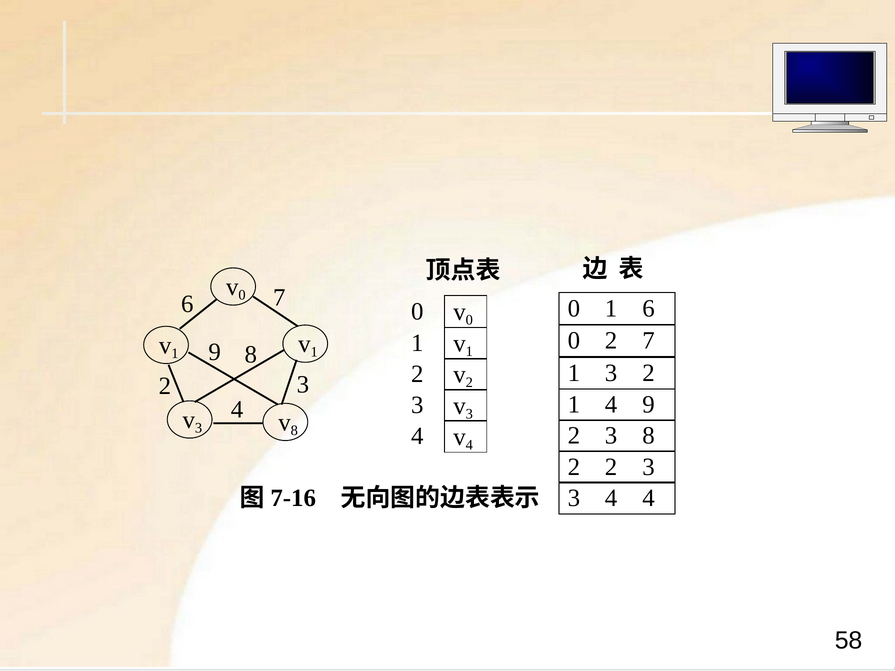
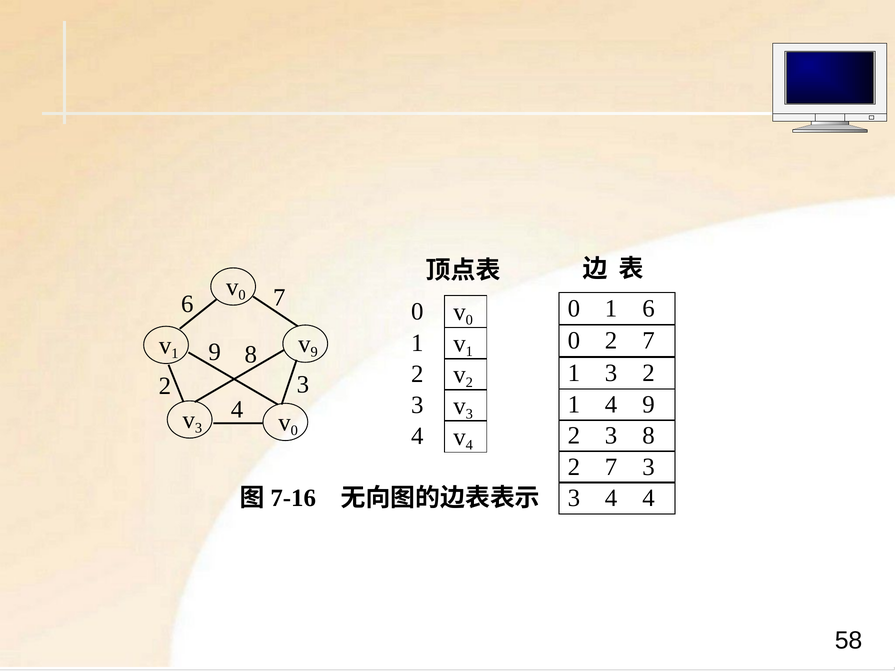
1: 1 -> 9 (314, 352)
8: 8 -> 0 (294, 430)
2: 2 -> 7 (611, 467)
